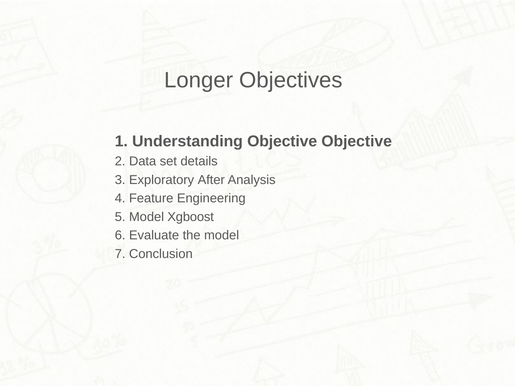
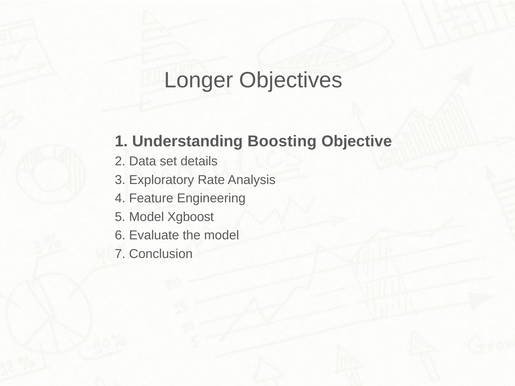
Understanding Objective: Objective -> Boosting (282, 141)
After: After -> Rate (211, 180)
